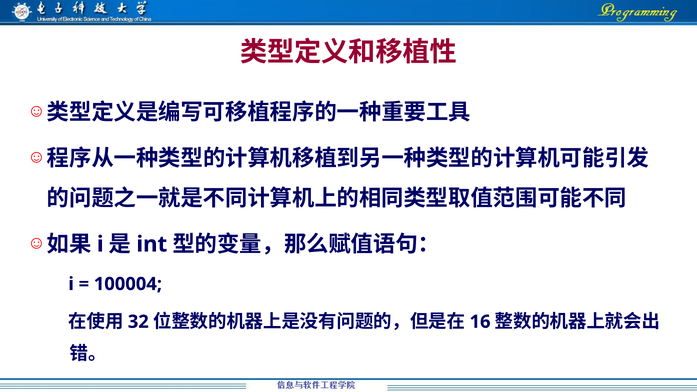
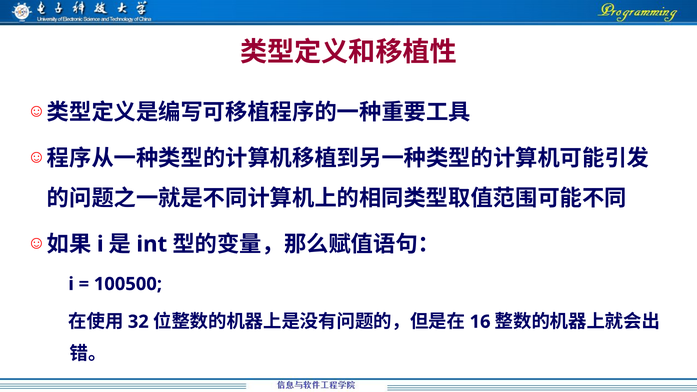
100004: 100004 -> 100500 (128, 284)
